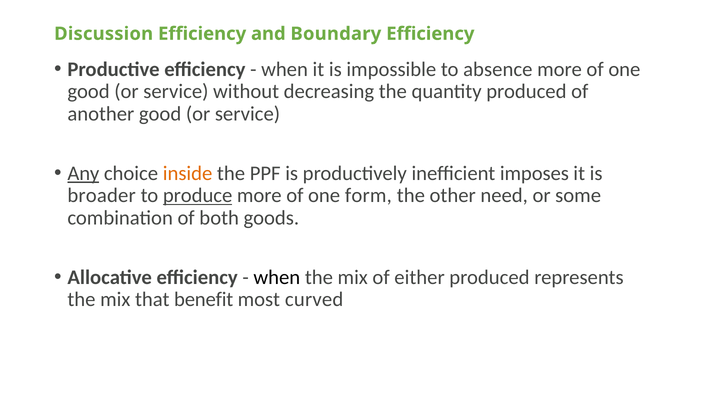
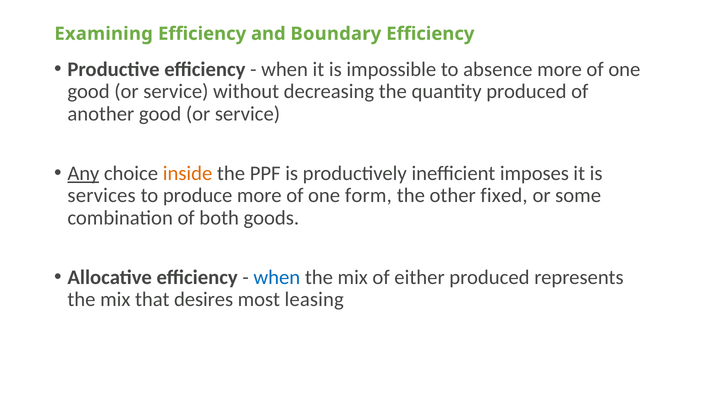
Discussion: Discussion -> Examining (104, 34)
broader: broader -> services (102, 196)
produce underline: present -> none (198, 196)
need: need -> fixed (504, 196)
when colour: black -> blue (277, 278)
benefit: benefit -> desires (204, 300)
curved: curved -> leasing (314, 300)
